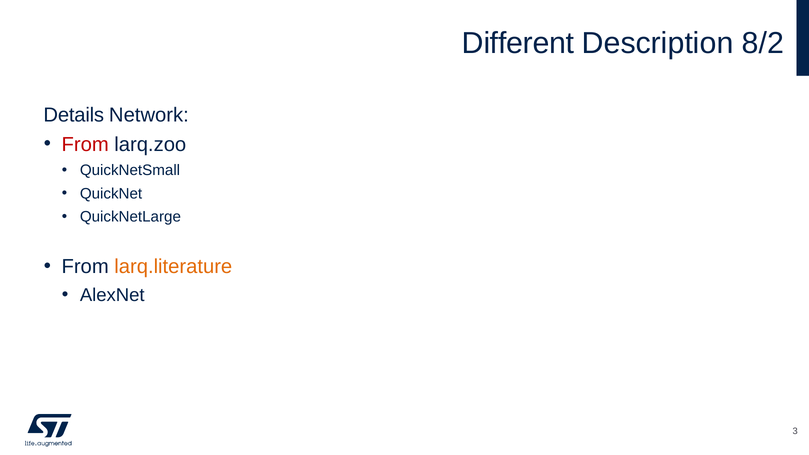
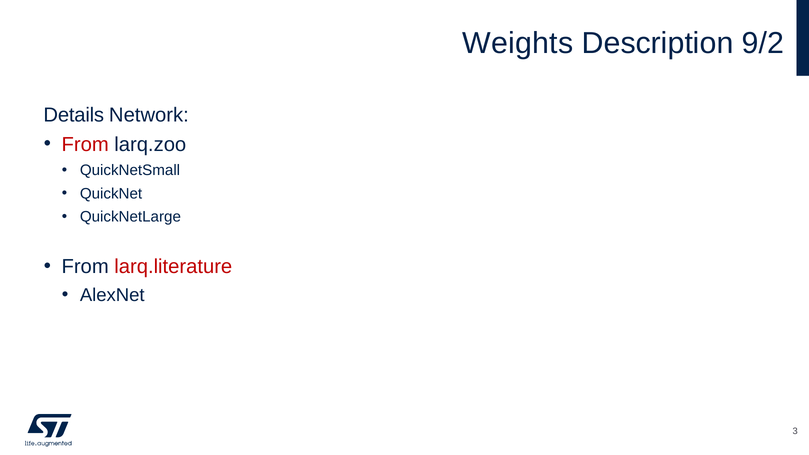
Different: Different -> Weights (518, 43)
8/2: 8/2 -> 9/2 (763, 43)
larq.literature colour: orange -> red (173, 267)
